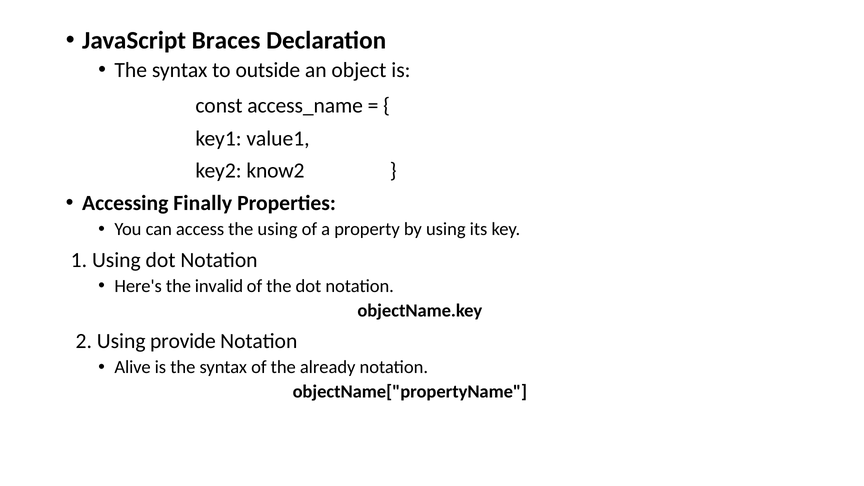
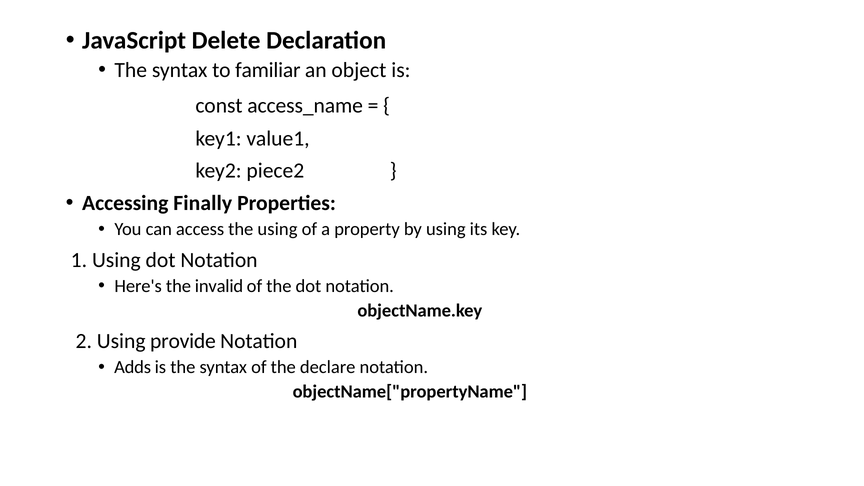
Braces: Braces -> Delete (226, 40)
outside: outside -> familiar (268, 70)
know2: know2 -> piece2 (275, 171)
Alive: Alive -> Adds (133, 367)
already: already -> declare (328, 367)
